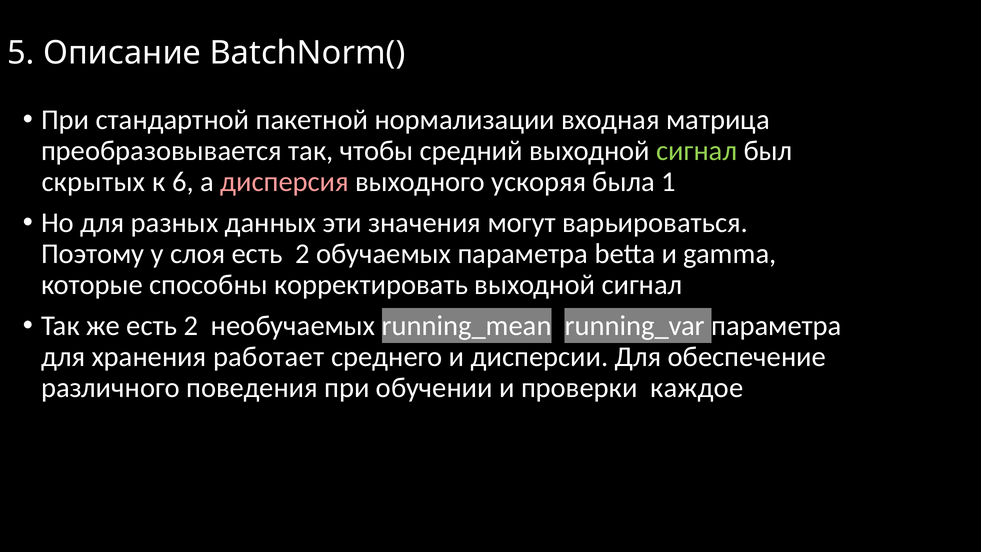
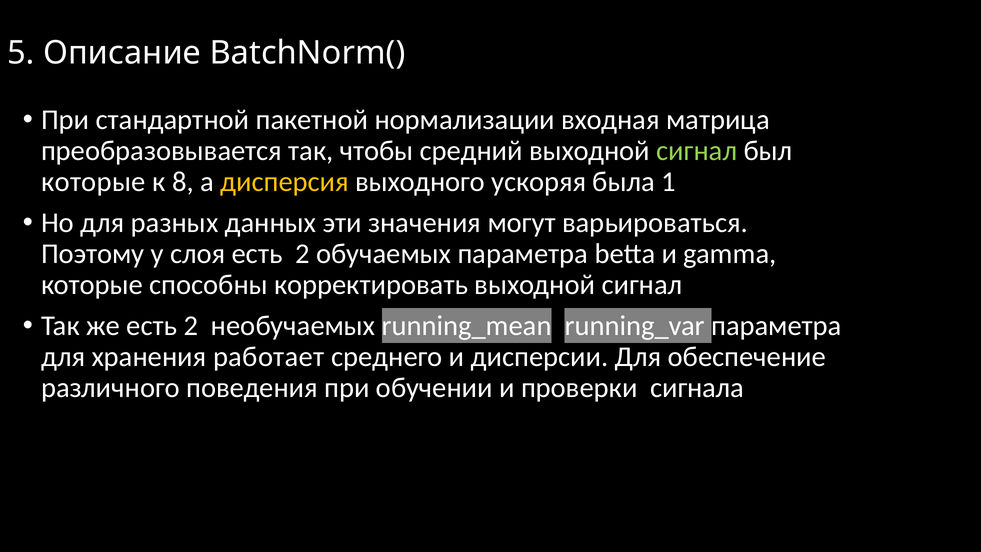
скрытых: скрытых -> которые (93, 182)
6: 6 -> 8 (183, 182)
дисперсия colour: pink -> yellow (284, 182)
каждое: каждое -> сигнала (697, 388)
